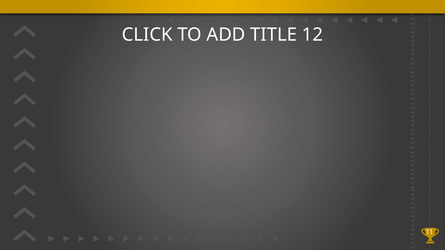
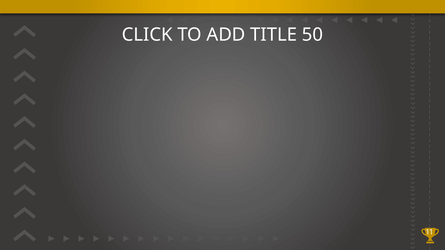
12: 12 -> 50 (313, 35)
